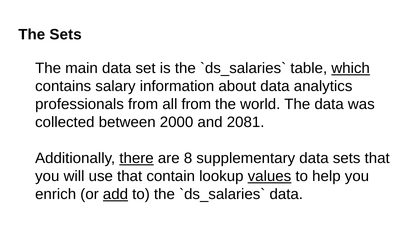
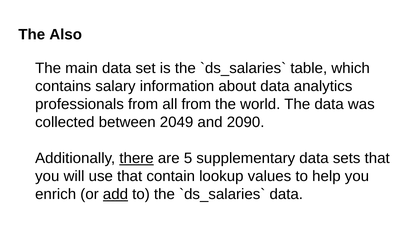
The Sets: Sets -> Also (66, 35)
which underline: present -> none (351, 68)
2000: 2000 -> 2049 (177, 123)
2081: 2081 -> 2090 (246, 123)
8: 8 -> 5 (188, 159)
values underline: present -> none (269, 177)
